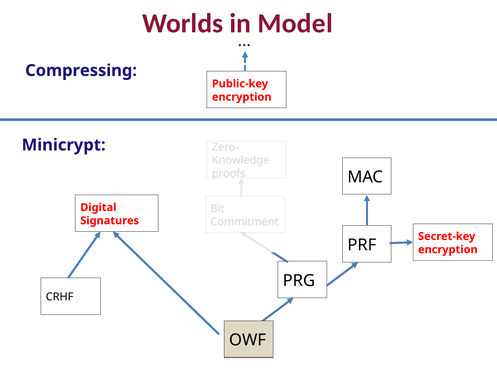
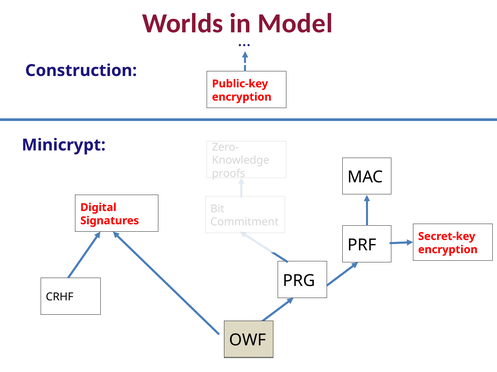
Compressing: Compressing -> Construction (81, 71)
